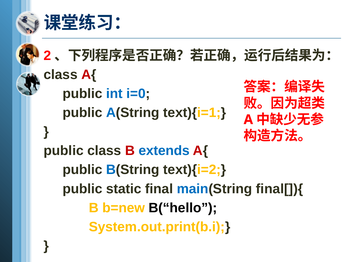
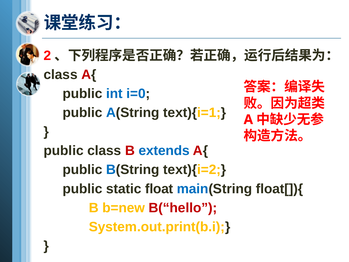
final: final -> float (159, 189)
final[]){: final[]){ -> float[]){ (280, 189)
B(“hello colour: black -> red (183, 208)
